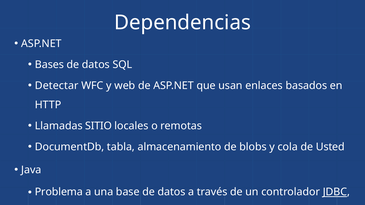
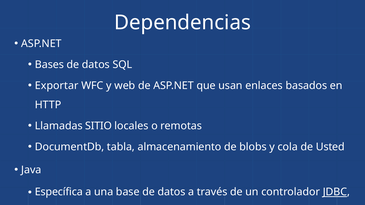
Detectar: Detectar -> Exportar (57, 86)
Problema: Problema -> Específica (59, 192)
